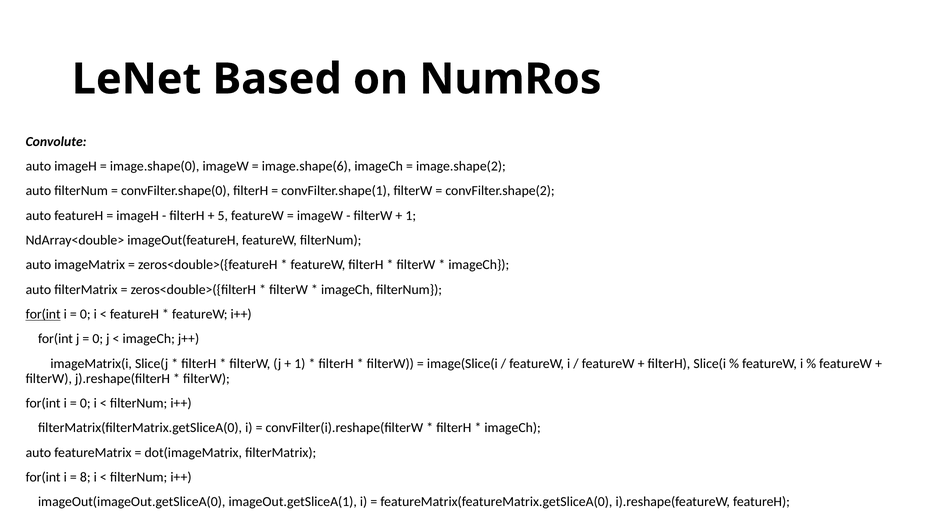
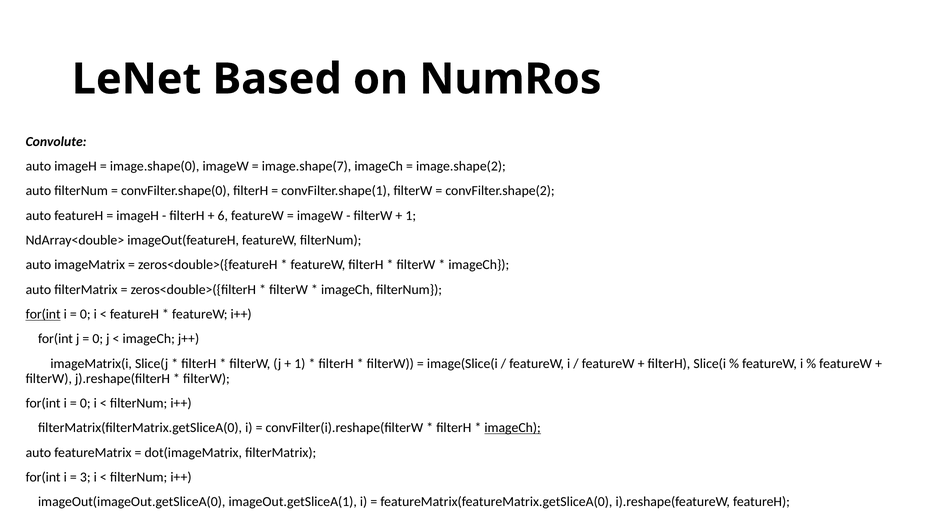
image.shape(6: image.shape(6 -> image.shape(7 (307, 166)
5: 5 -> 6 (223, 216)
imageCh underline: none -> present (513, 428)
8: 8 -> 3 (85, 477)
